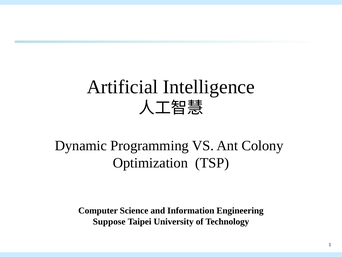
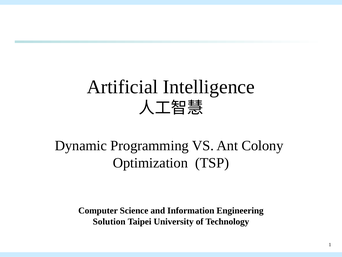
Suppose: Suppose -> Solution (109, 221)
